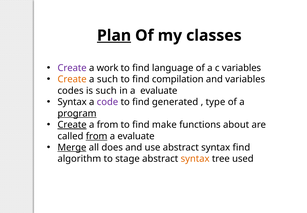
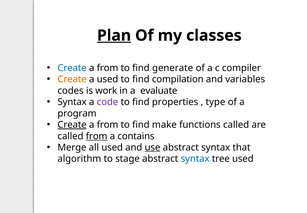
Create colour: purple -> blue (72, 68)
work: work -> from (108, 68)
language: language -> generate (173, 68)
c variables: variables -> compiler (241, 68)
a such: such -> used (108, 79)
is such: such -> work (106, 90)
generated: generated -> properties (175, 102)
program underline: present -> none (77, 113)
functions about: about -> called (236, 125)
evaluate: evaluate -> contains (136, 136)
Merge underline: present -> none (72, 147)
all does: does -> used (112, 147)
use underline: none -> present (153, 147)
syntax find: find -> that (241, 147)
syntax colour: orange -> blue (195, 159)
